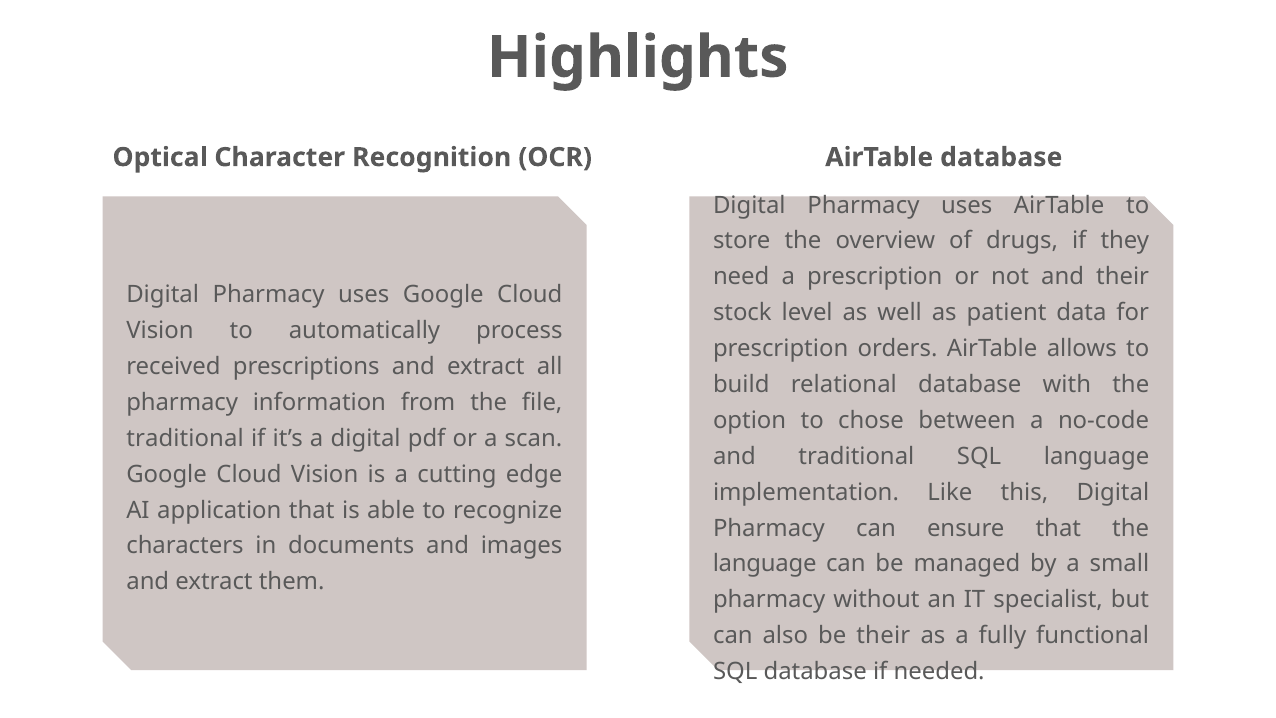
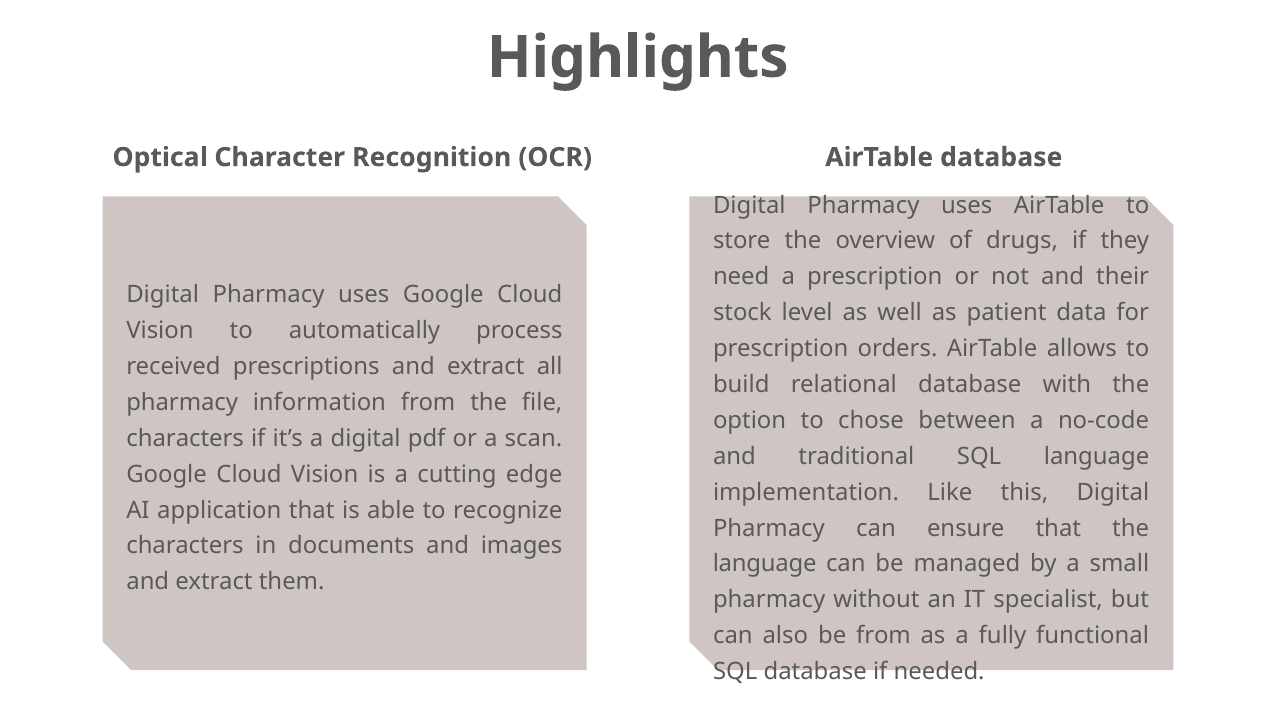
traditional: traditional -> characters (185, 438)
be their: their -> from (884, 636)
